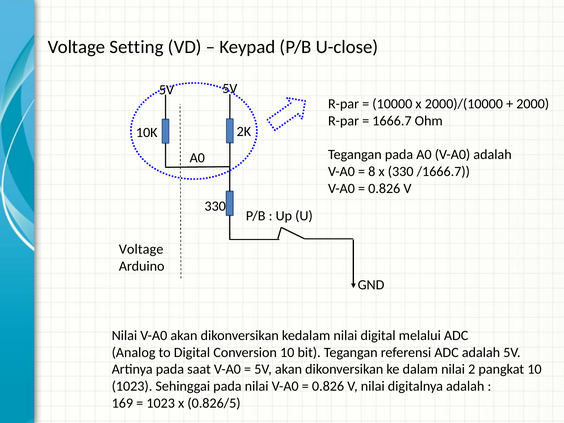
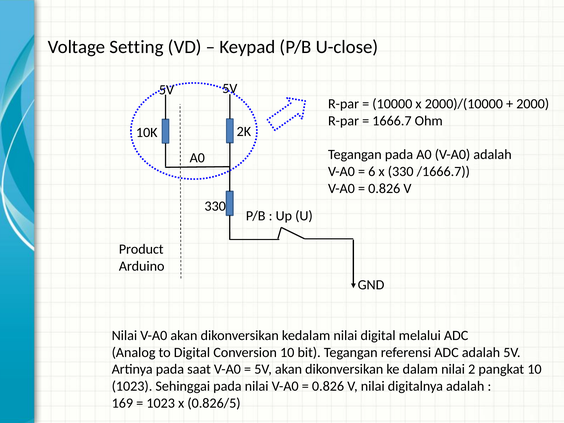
8: 8 -> 6 (372, 172)
Voltage: Voltage -> Product (141, 249)
